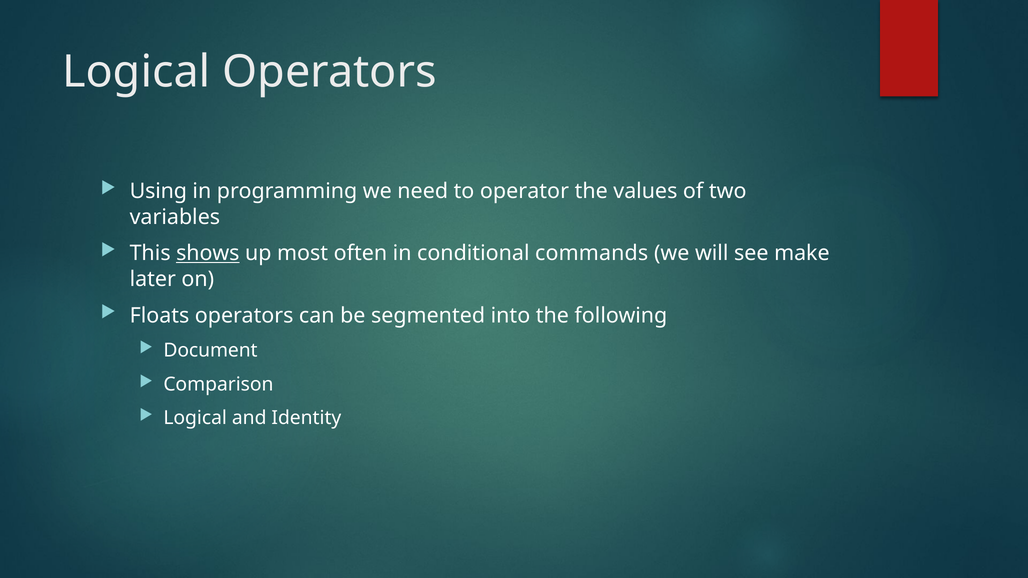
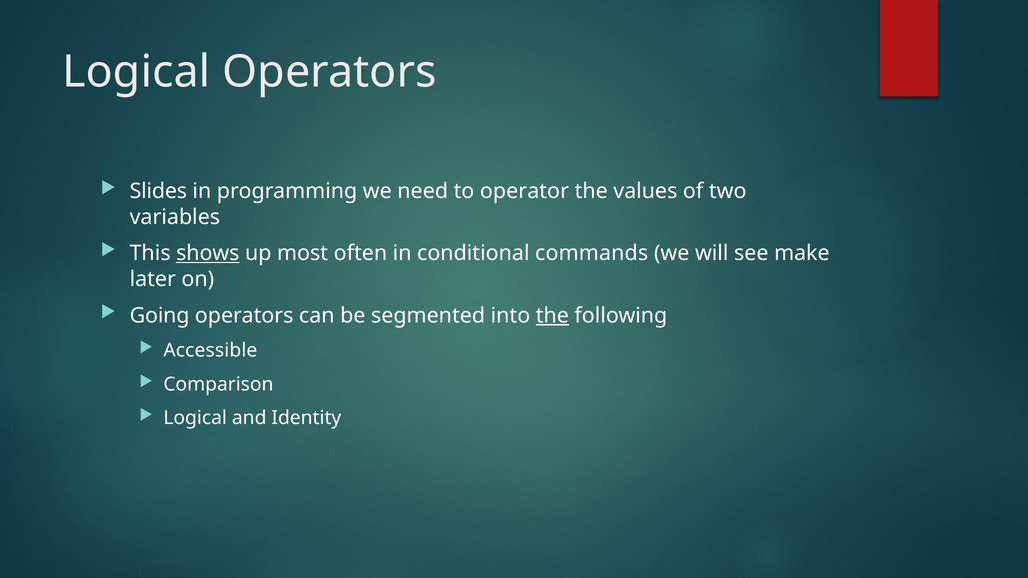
Using: Using -> Slides (158, 191)
Floats: Floats -> Going (160, 316)
the underline: none -> present (552, 316)
Document: Document -> Accessible (210, 351)
